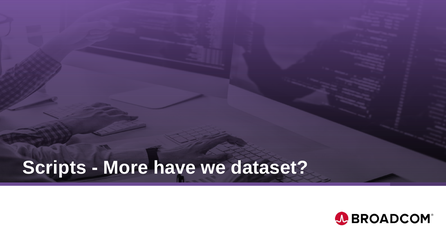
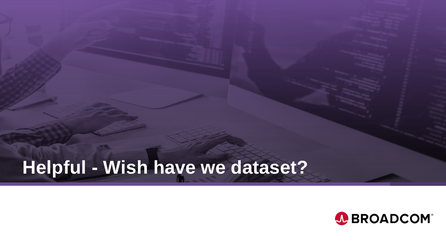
Scripts: Scripts -> Helpful (55, 168)
More: More -> Wish (126, 168)
